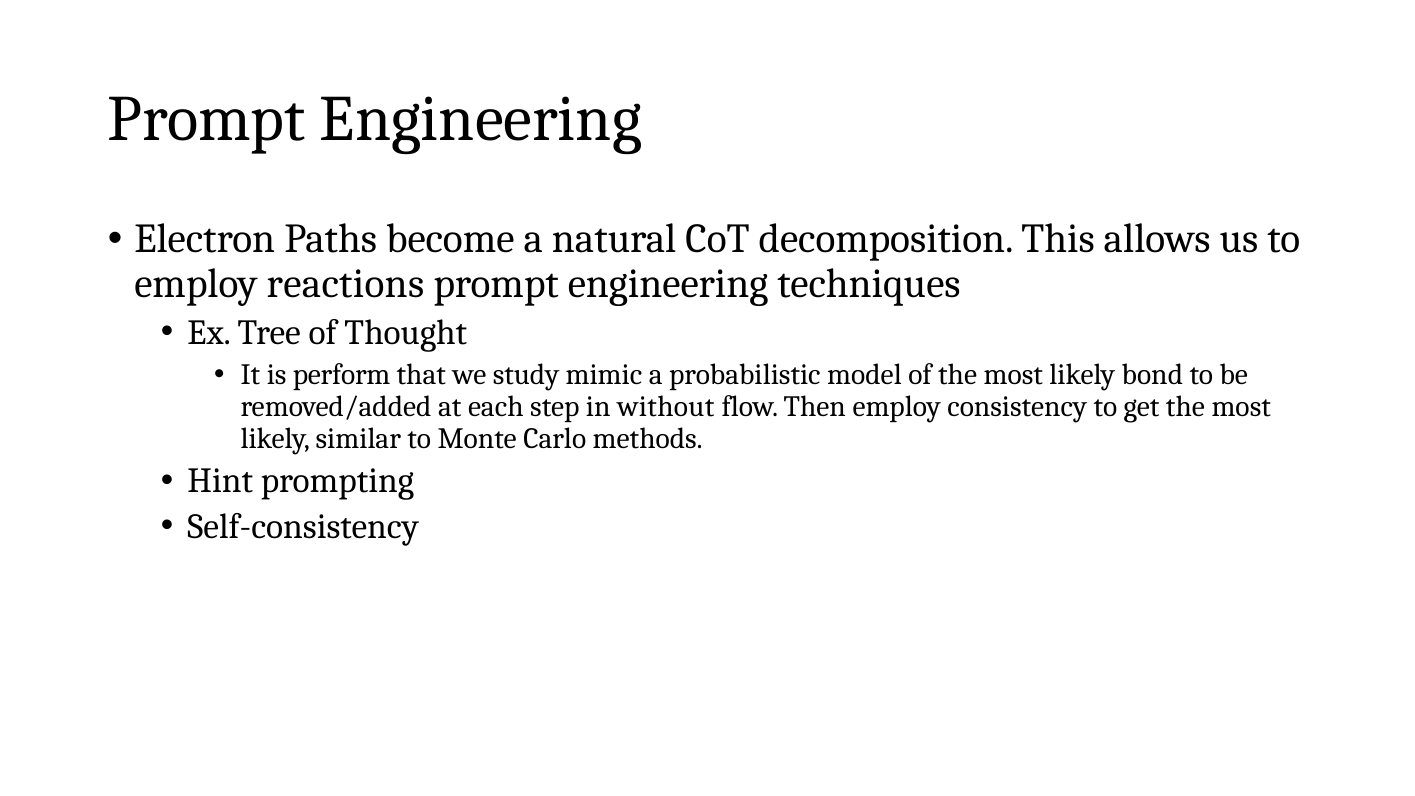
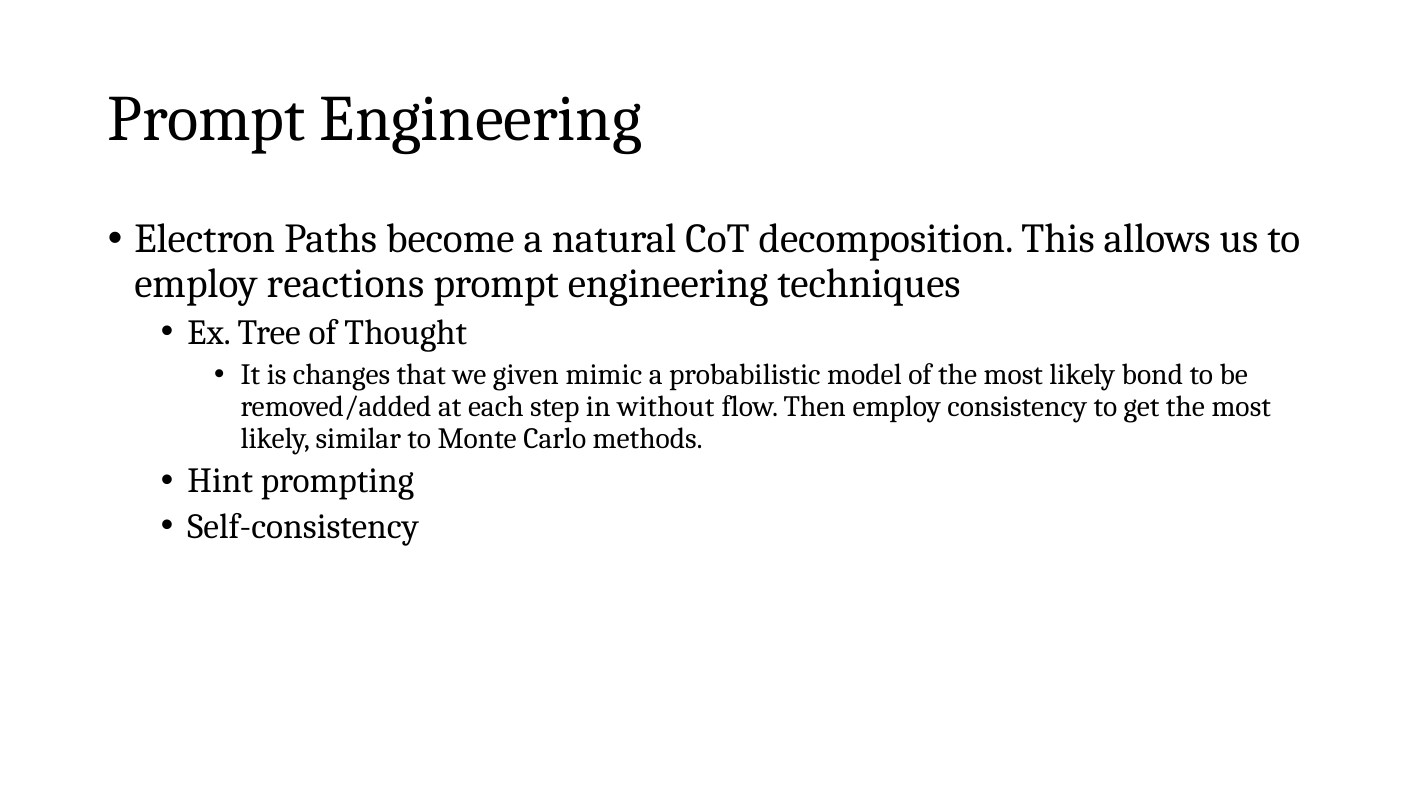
perform: perform -> changes (342, 375)
study: study -> given (526, 375)
